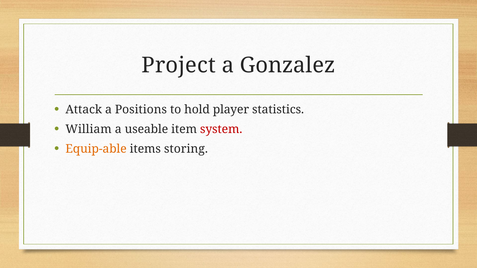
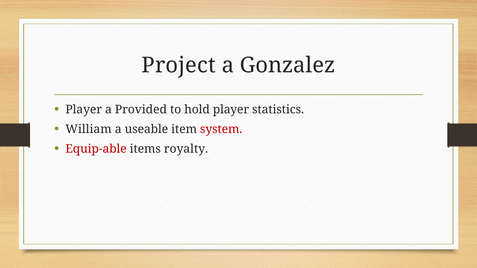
Attack: Attack -> Player (84, 110)
Positions: Positions -> Provided (141, 110)
Equip-able colour: orange -> red (96, 149)
storing: storing -> royalty (186, 149)
